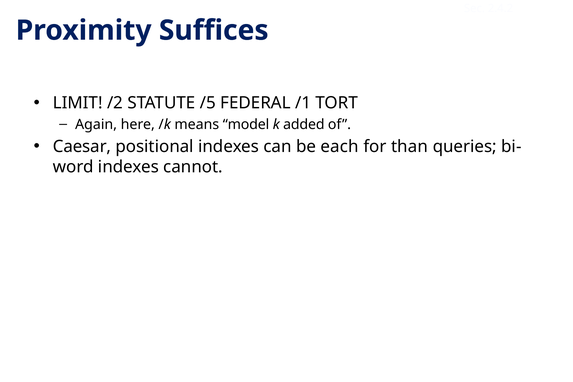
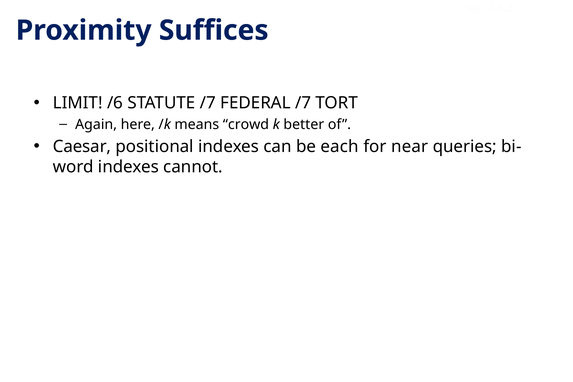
/2: /2 -> /6 (115, 103)
STATUTE /5: /5 -> /7 (208, 103)
FEDERAL /1: /1 -> /7 (303, 103)
model: model -> crowd (246, 124)
added: added -> better (304, 124)
than: than -> near (410, 147)
